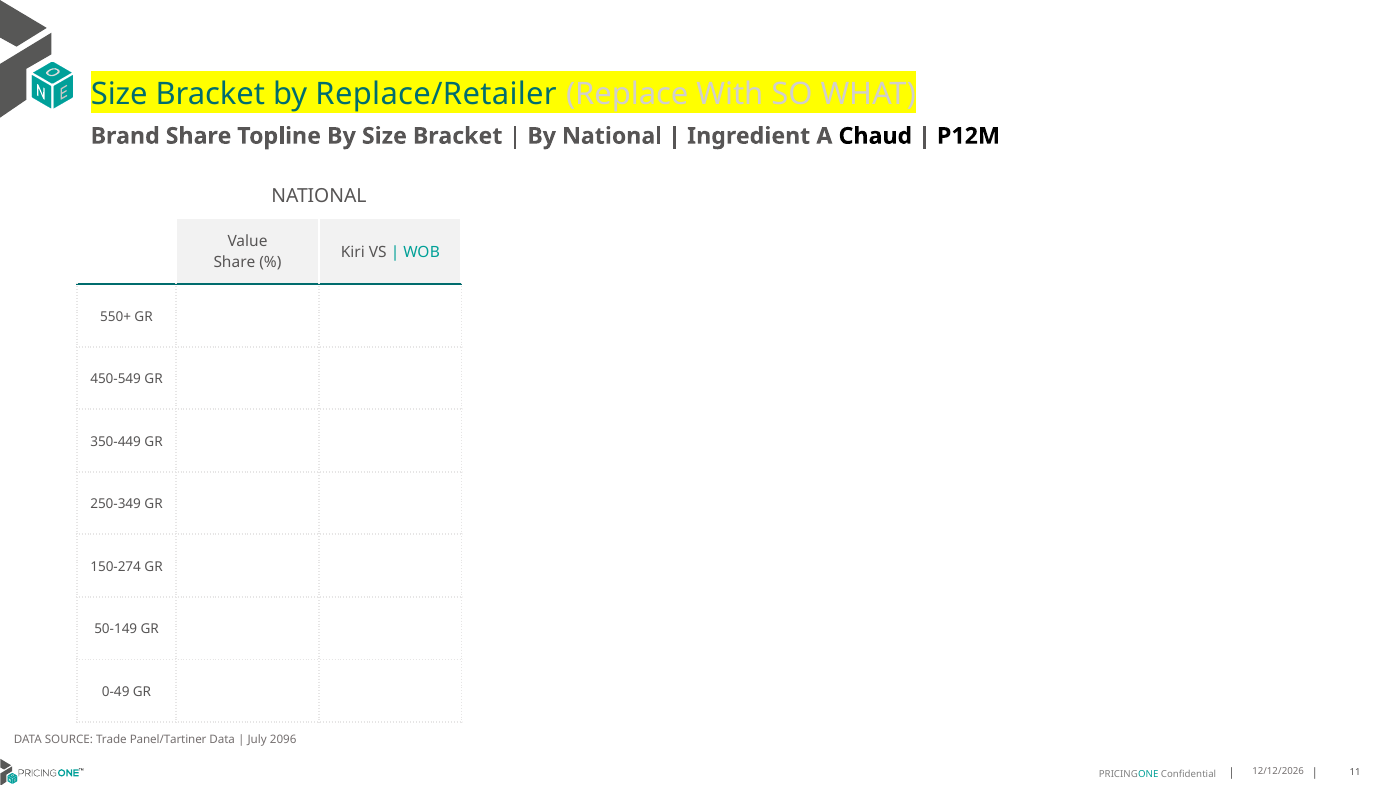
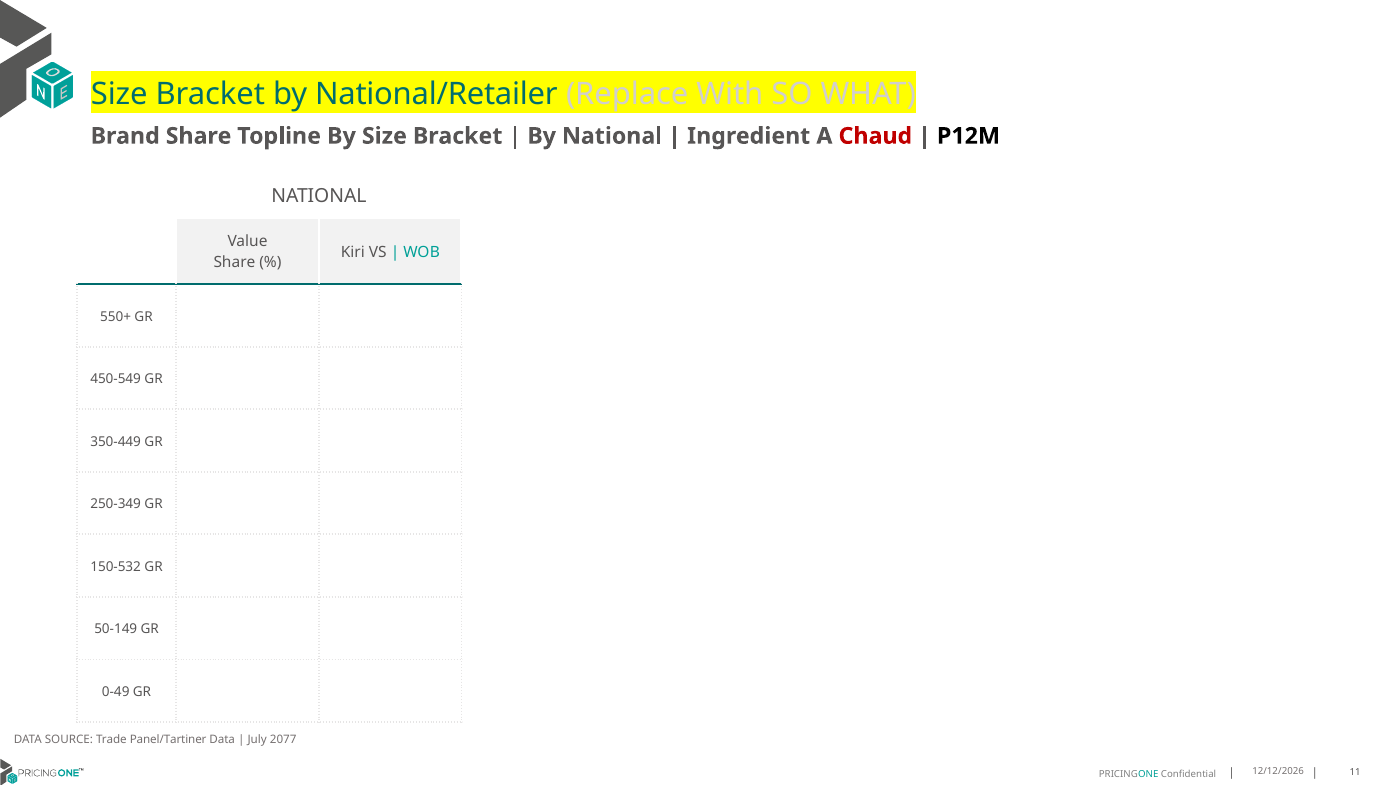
Replace/Retailer: Replace/Retailer -> National/Retailer (436, 94)
Chaud colour: black -> red (875, 136)
150-274: 150-274 -> 150-532 (116, 567)
2096: 2096 -> 2077 (283, 739)
